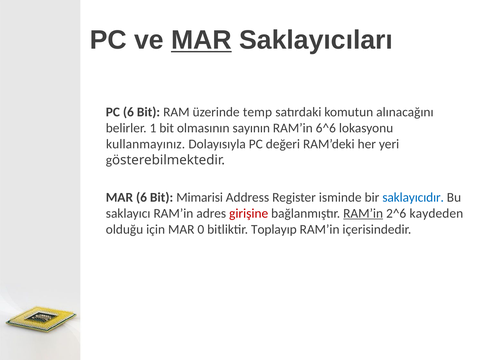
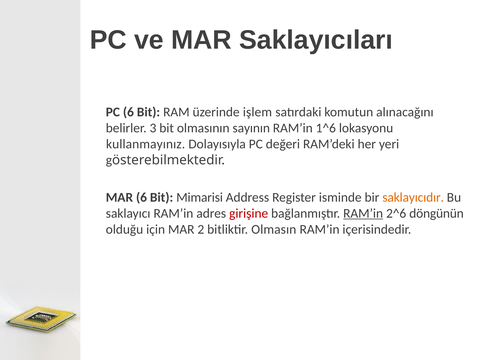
MAR underline: present -> none (201, 40)
temp: temp -> işlem (257, 112)
1: 1 -> 3 (153, 128)
6^6: 6^6 -> 1^6 (326, 128)
saklayıcıdır colour: blue -> orange (413, 197)
kaydeden: kaydeden -> döngünün (437, 213)
0: 0 -> 2 (201, 229)
Toplayıp: Toplayıp -> Olmasın (274, 229)
